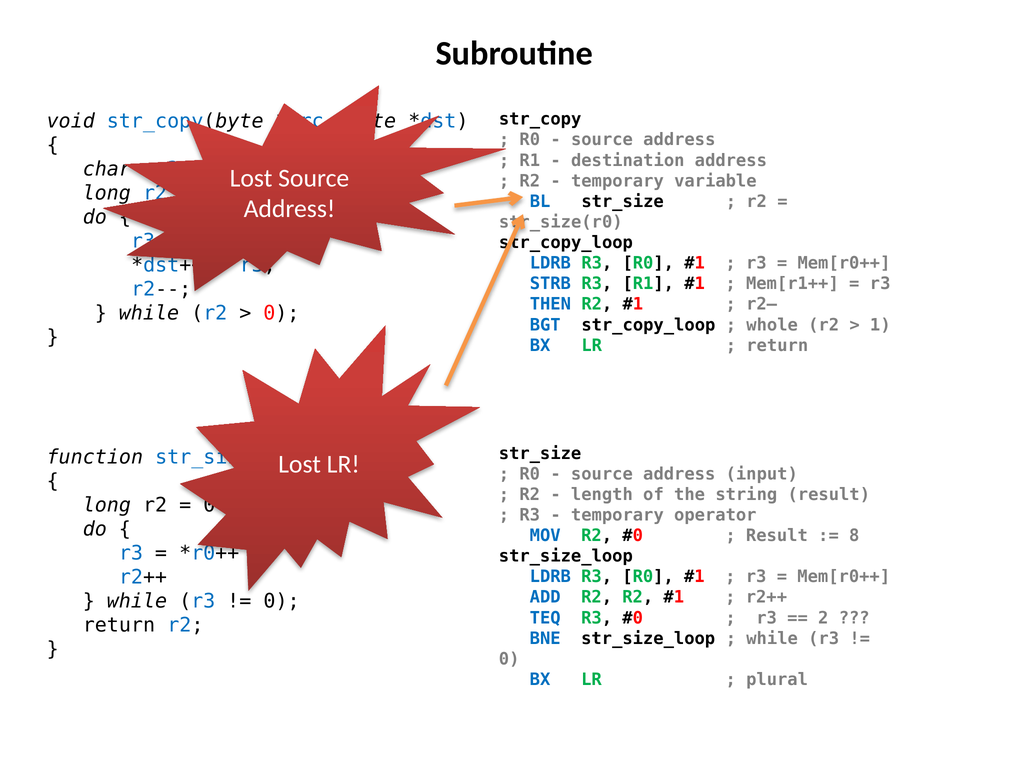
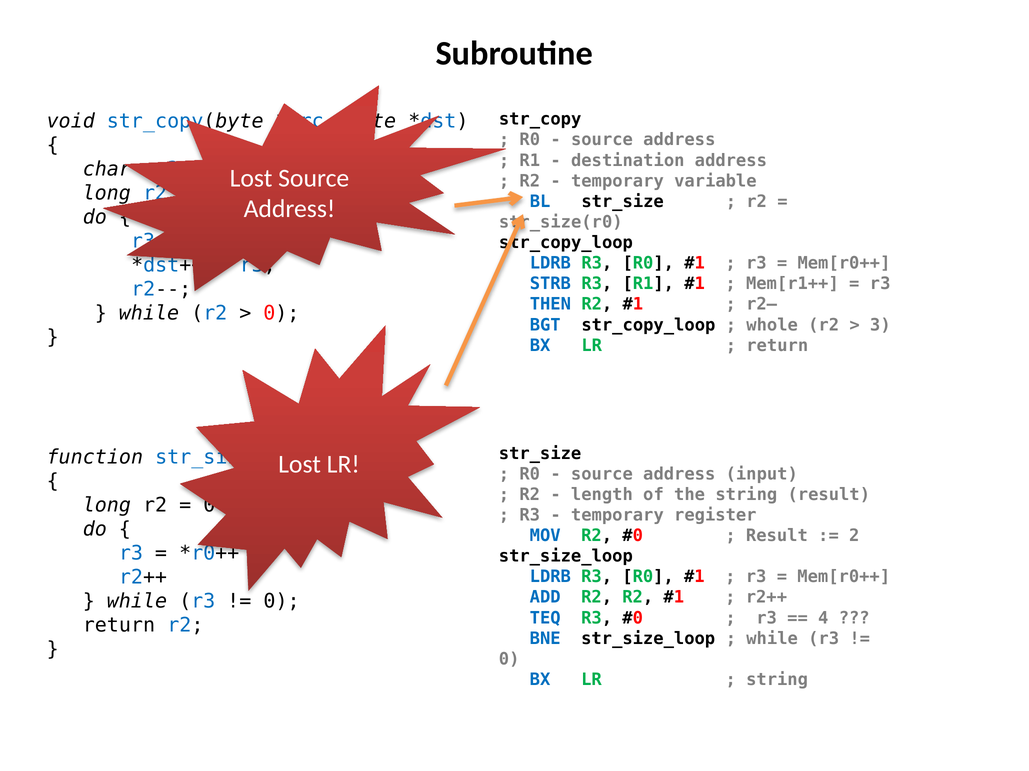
1: 1 -> 3 (880, 325)
operator: operator -> register (715, 516)
8: 8 -> 2 (854, 536)
2: 2 -> 4 (823, 618)
plural: plural -> string (777, 680)
